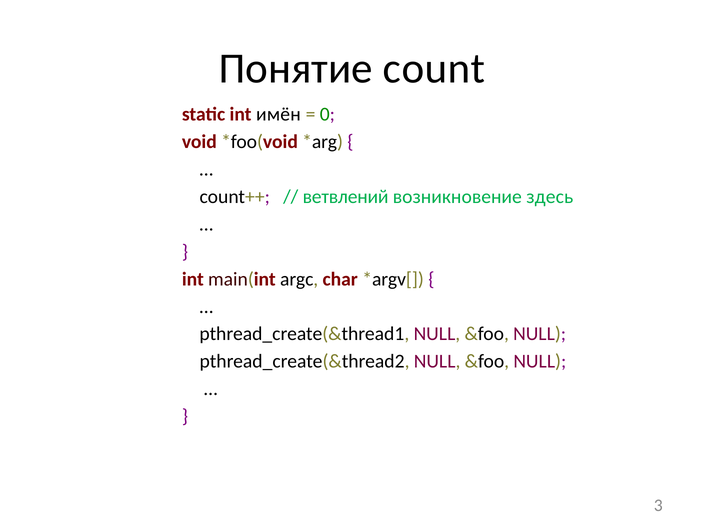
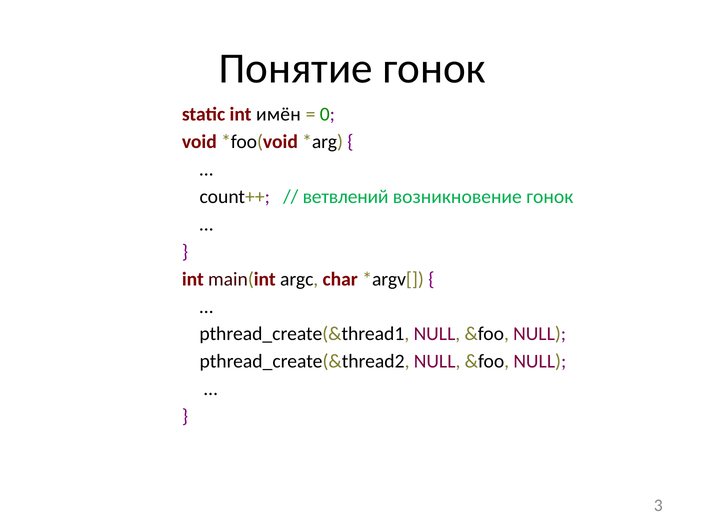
Понятие count: count -> гонок (434, 68)
возникновение здесь: здесь -> гонок (550, 197)
